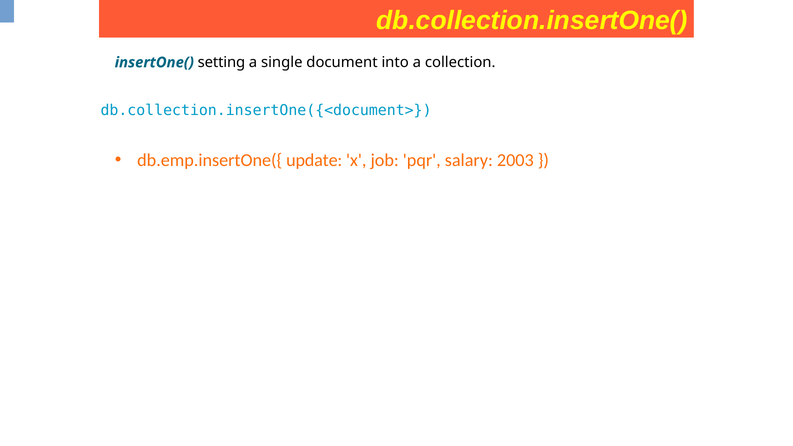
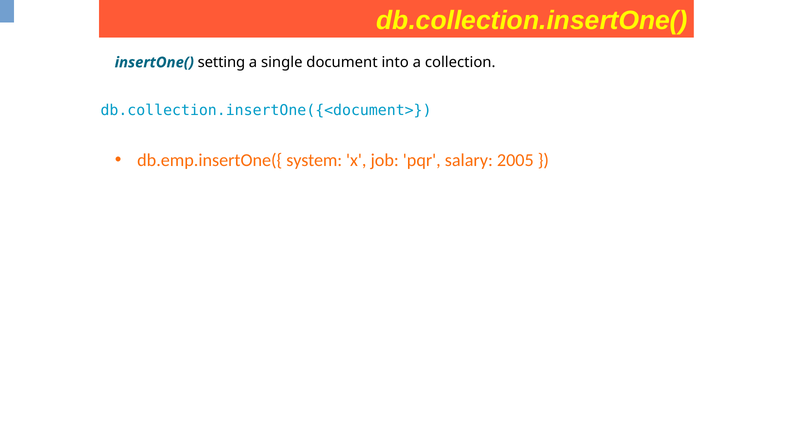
update: update -> system (314, 160)
2003: 2003 -> 2005 (515, 160)
